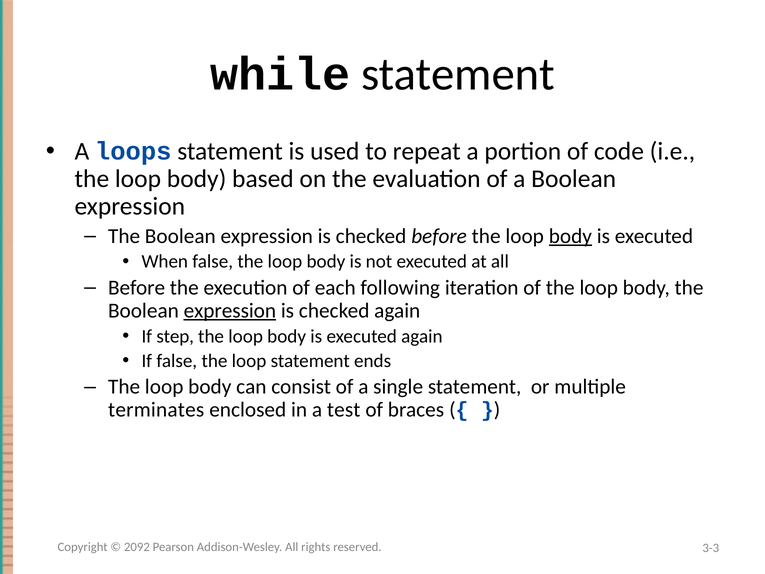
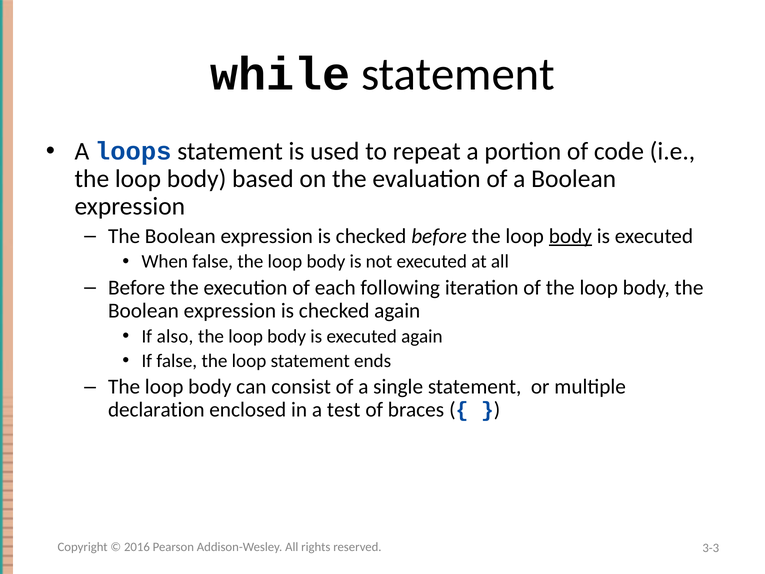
expression underline: present -> none (230, 311)
step: step -> also (175, 336)
terminates: terminates -> declaration (156, 410)
2092: 2092 -> 2016 (137, 547)
